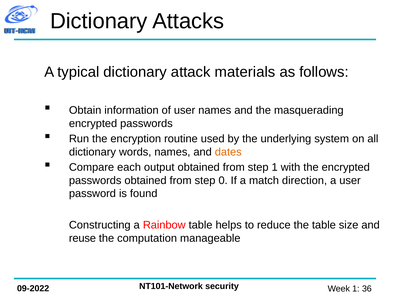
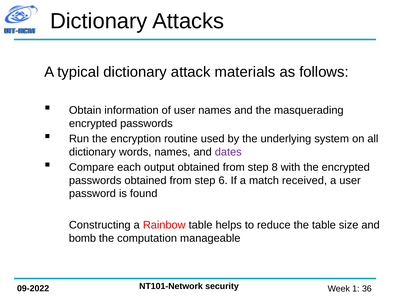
dates colour: orange -> purple (228, 152)
step 1: 1 -> 8 (275, 167)
0: 0 -> 6 (223, 181)
direction: direction -> received (305, 181)
reuse: reuse -> bomb (82, 238)
